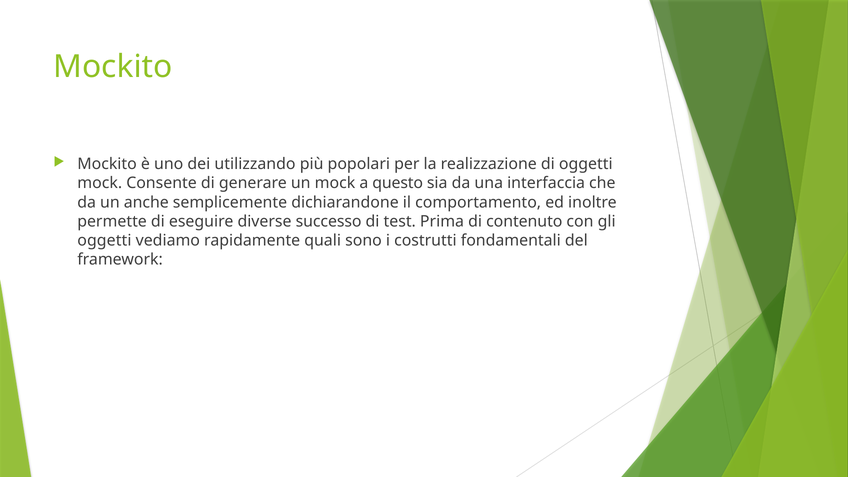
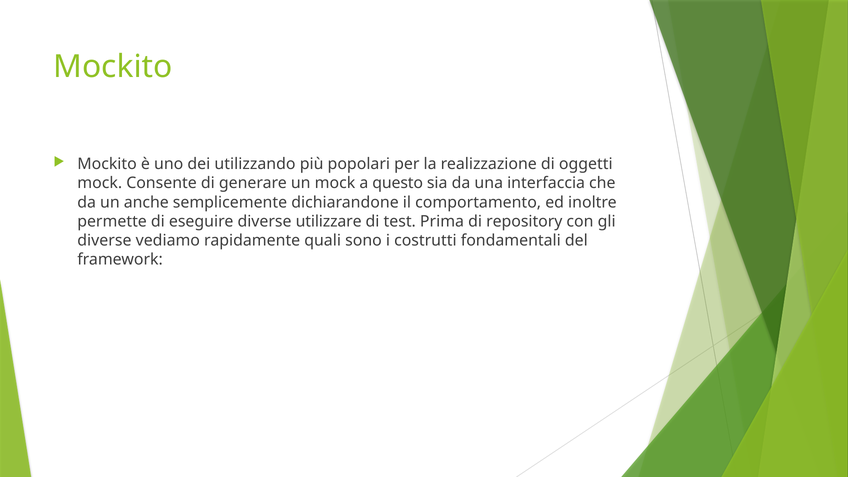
successo: successo -> utilizzare (329, 221)
contenuto: contenuto -> repository (524, 221)
oggetti: oggetti -> diverse (104, 240)
